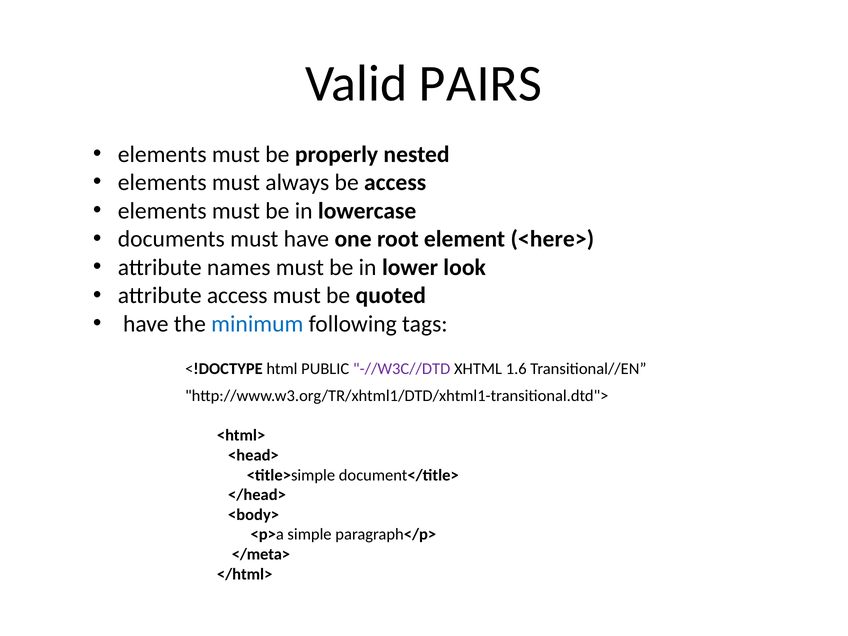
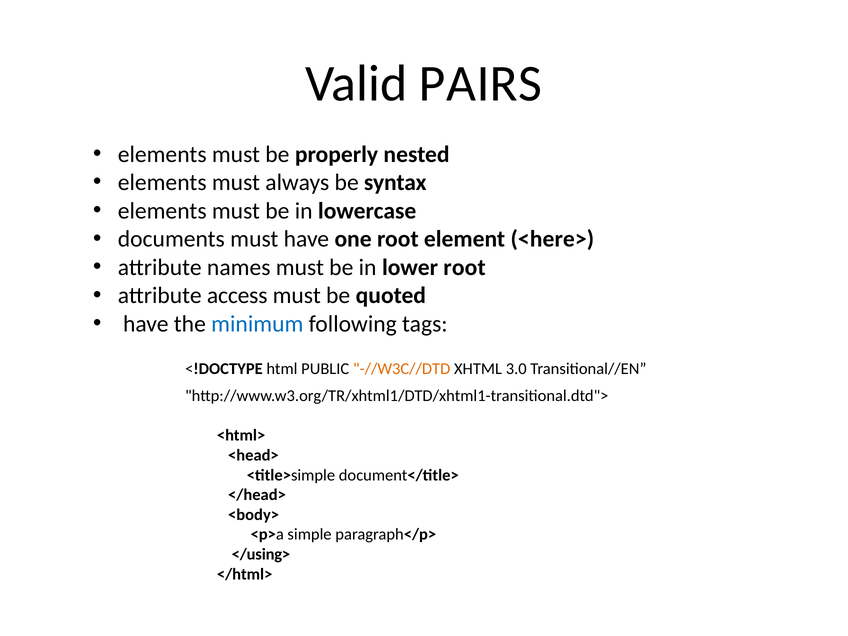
be access: access -> syntax (395, 183)
lower look: look -> root (465, 267)
-//W3C//DTD colour: purple -> orange (402, 369)
1.6: 1.6 -> 3.0 (516, 369)
</meta>: </meta> -> </using> (261, 554)
